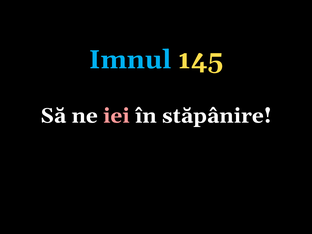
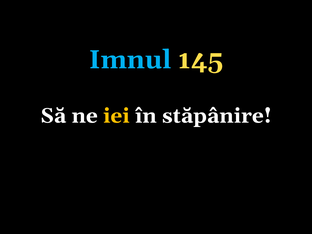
iei colour: pink -> yellow (116, 116)
